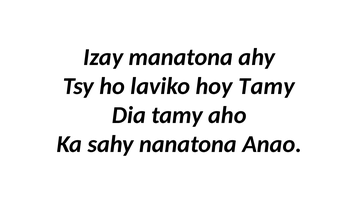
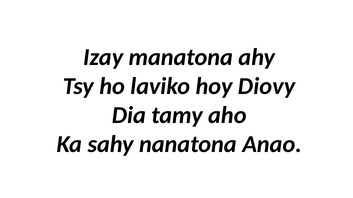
hoy Tamy: Tamy -> Diovy (267, 86)
